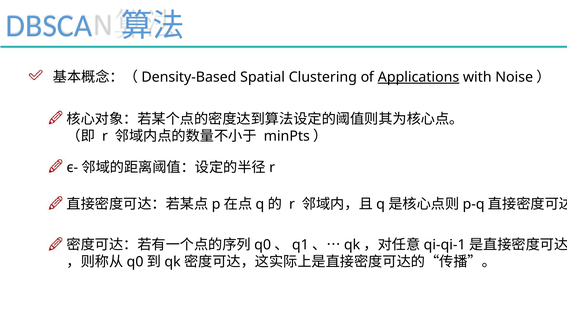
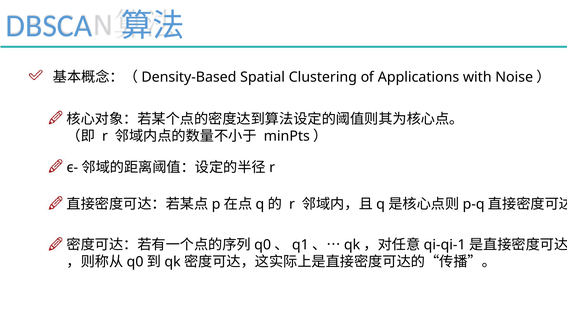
Applications underline: present -> none (419, 77)
